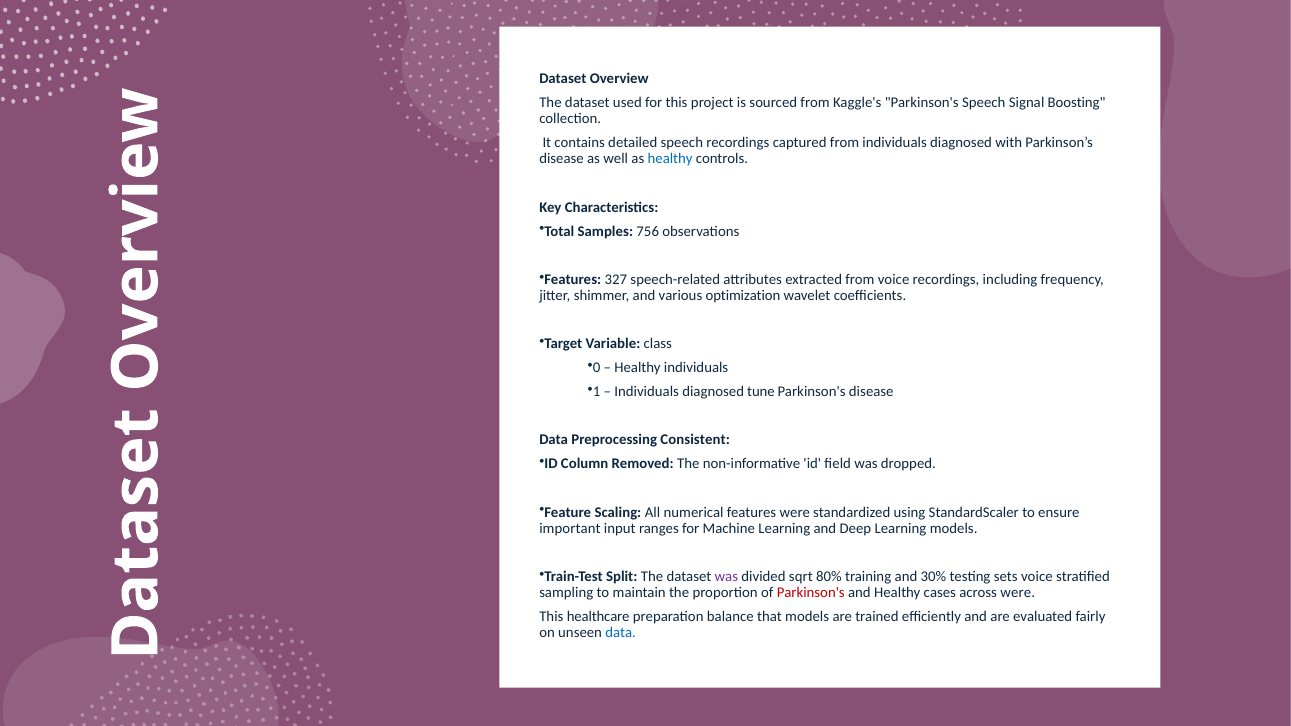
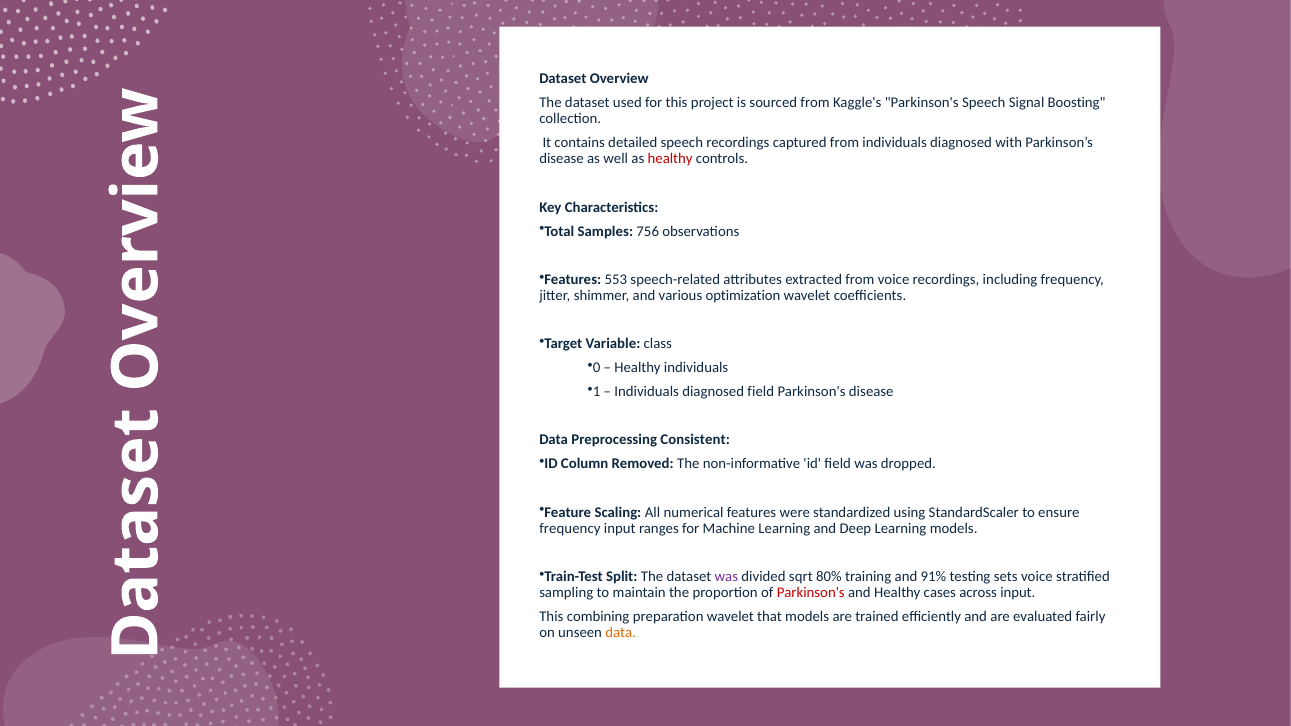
healthy colour: blue -> red (670, 159)
327: 327 -> 553 (616, 279)
diagnosed tune: tune -> field (761, 392)
important: important -> frequency (570, 528)
30%: 30% -> 91% (933, 577)
across were: were -> input (1018, 593)
healthcare: healthcare -> combining (598, 617)
preparation balance: balance -> wavelet (730, 617)
data colour: blue -> orange (621, 633)
